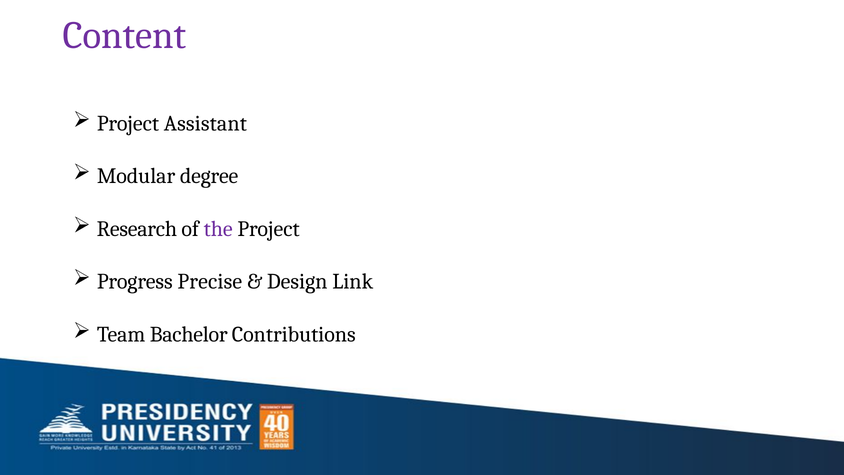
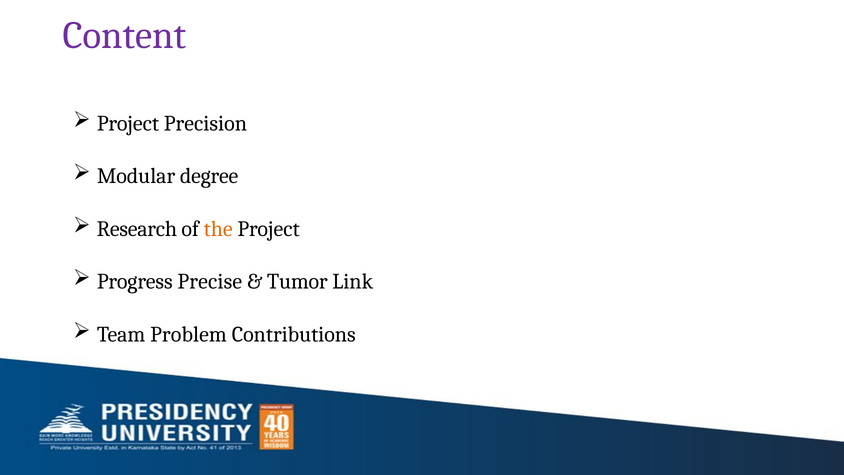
Assistant: Assistant -> Precision (205, 123)
the colour: purple -> orange (218, 229)
Design: Design -> Tumor (297, 282)
Bachelor: Bachelor -> Problem (189, 334)
